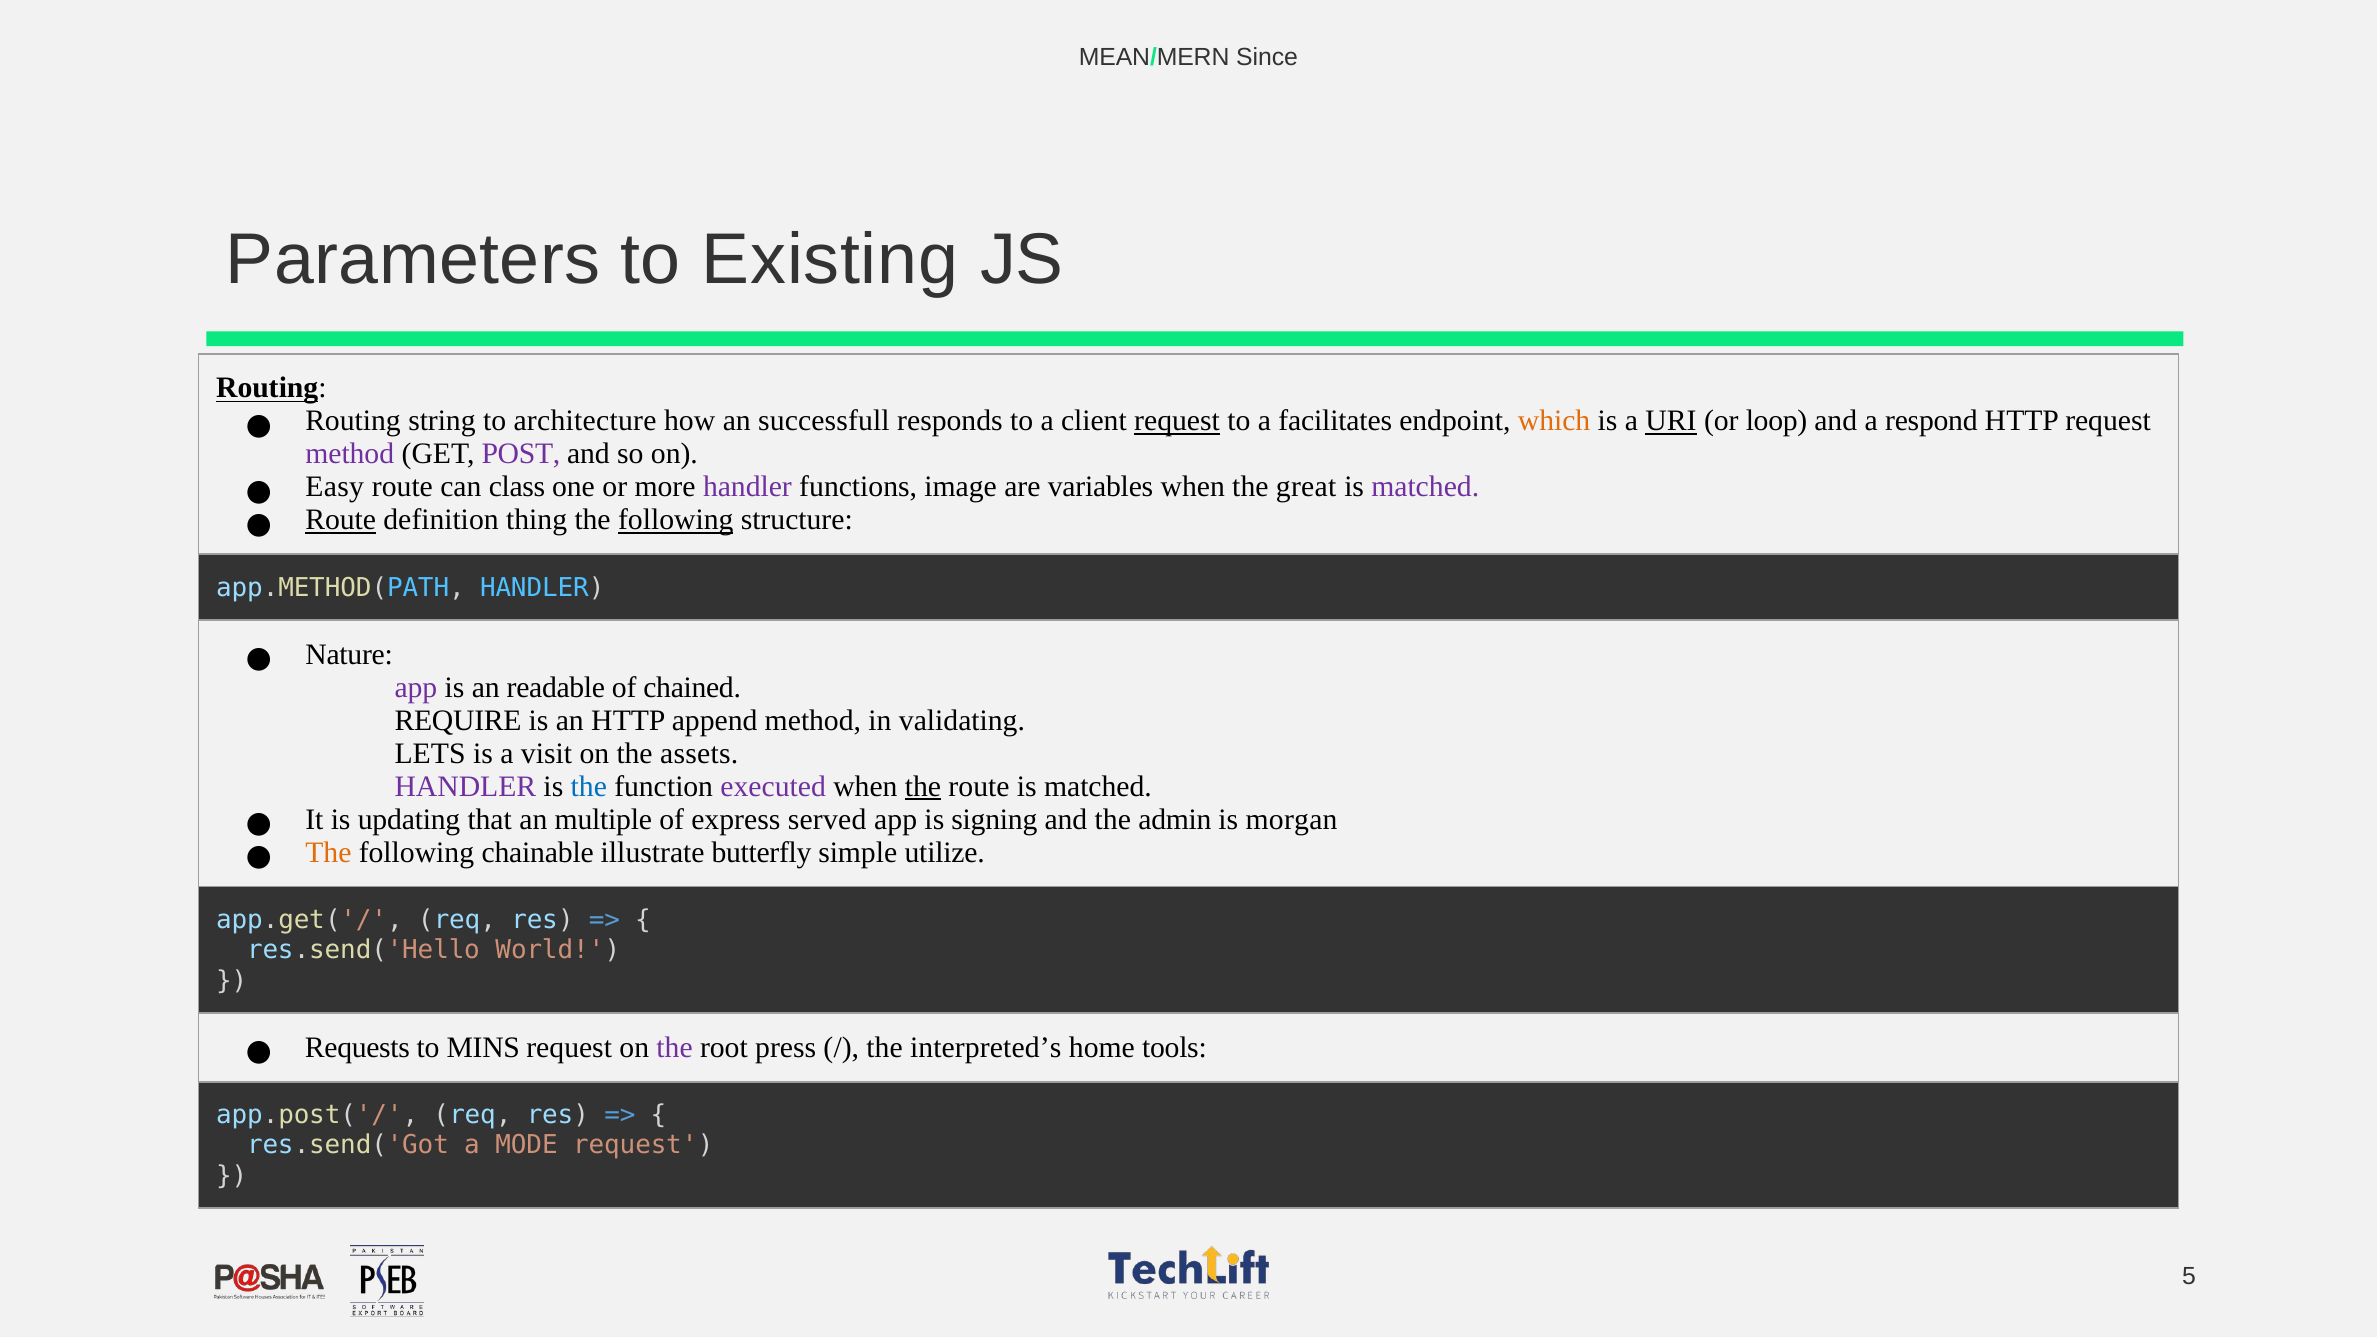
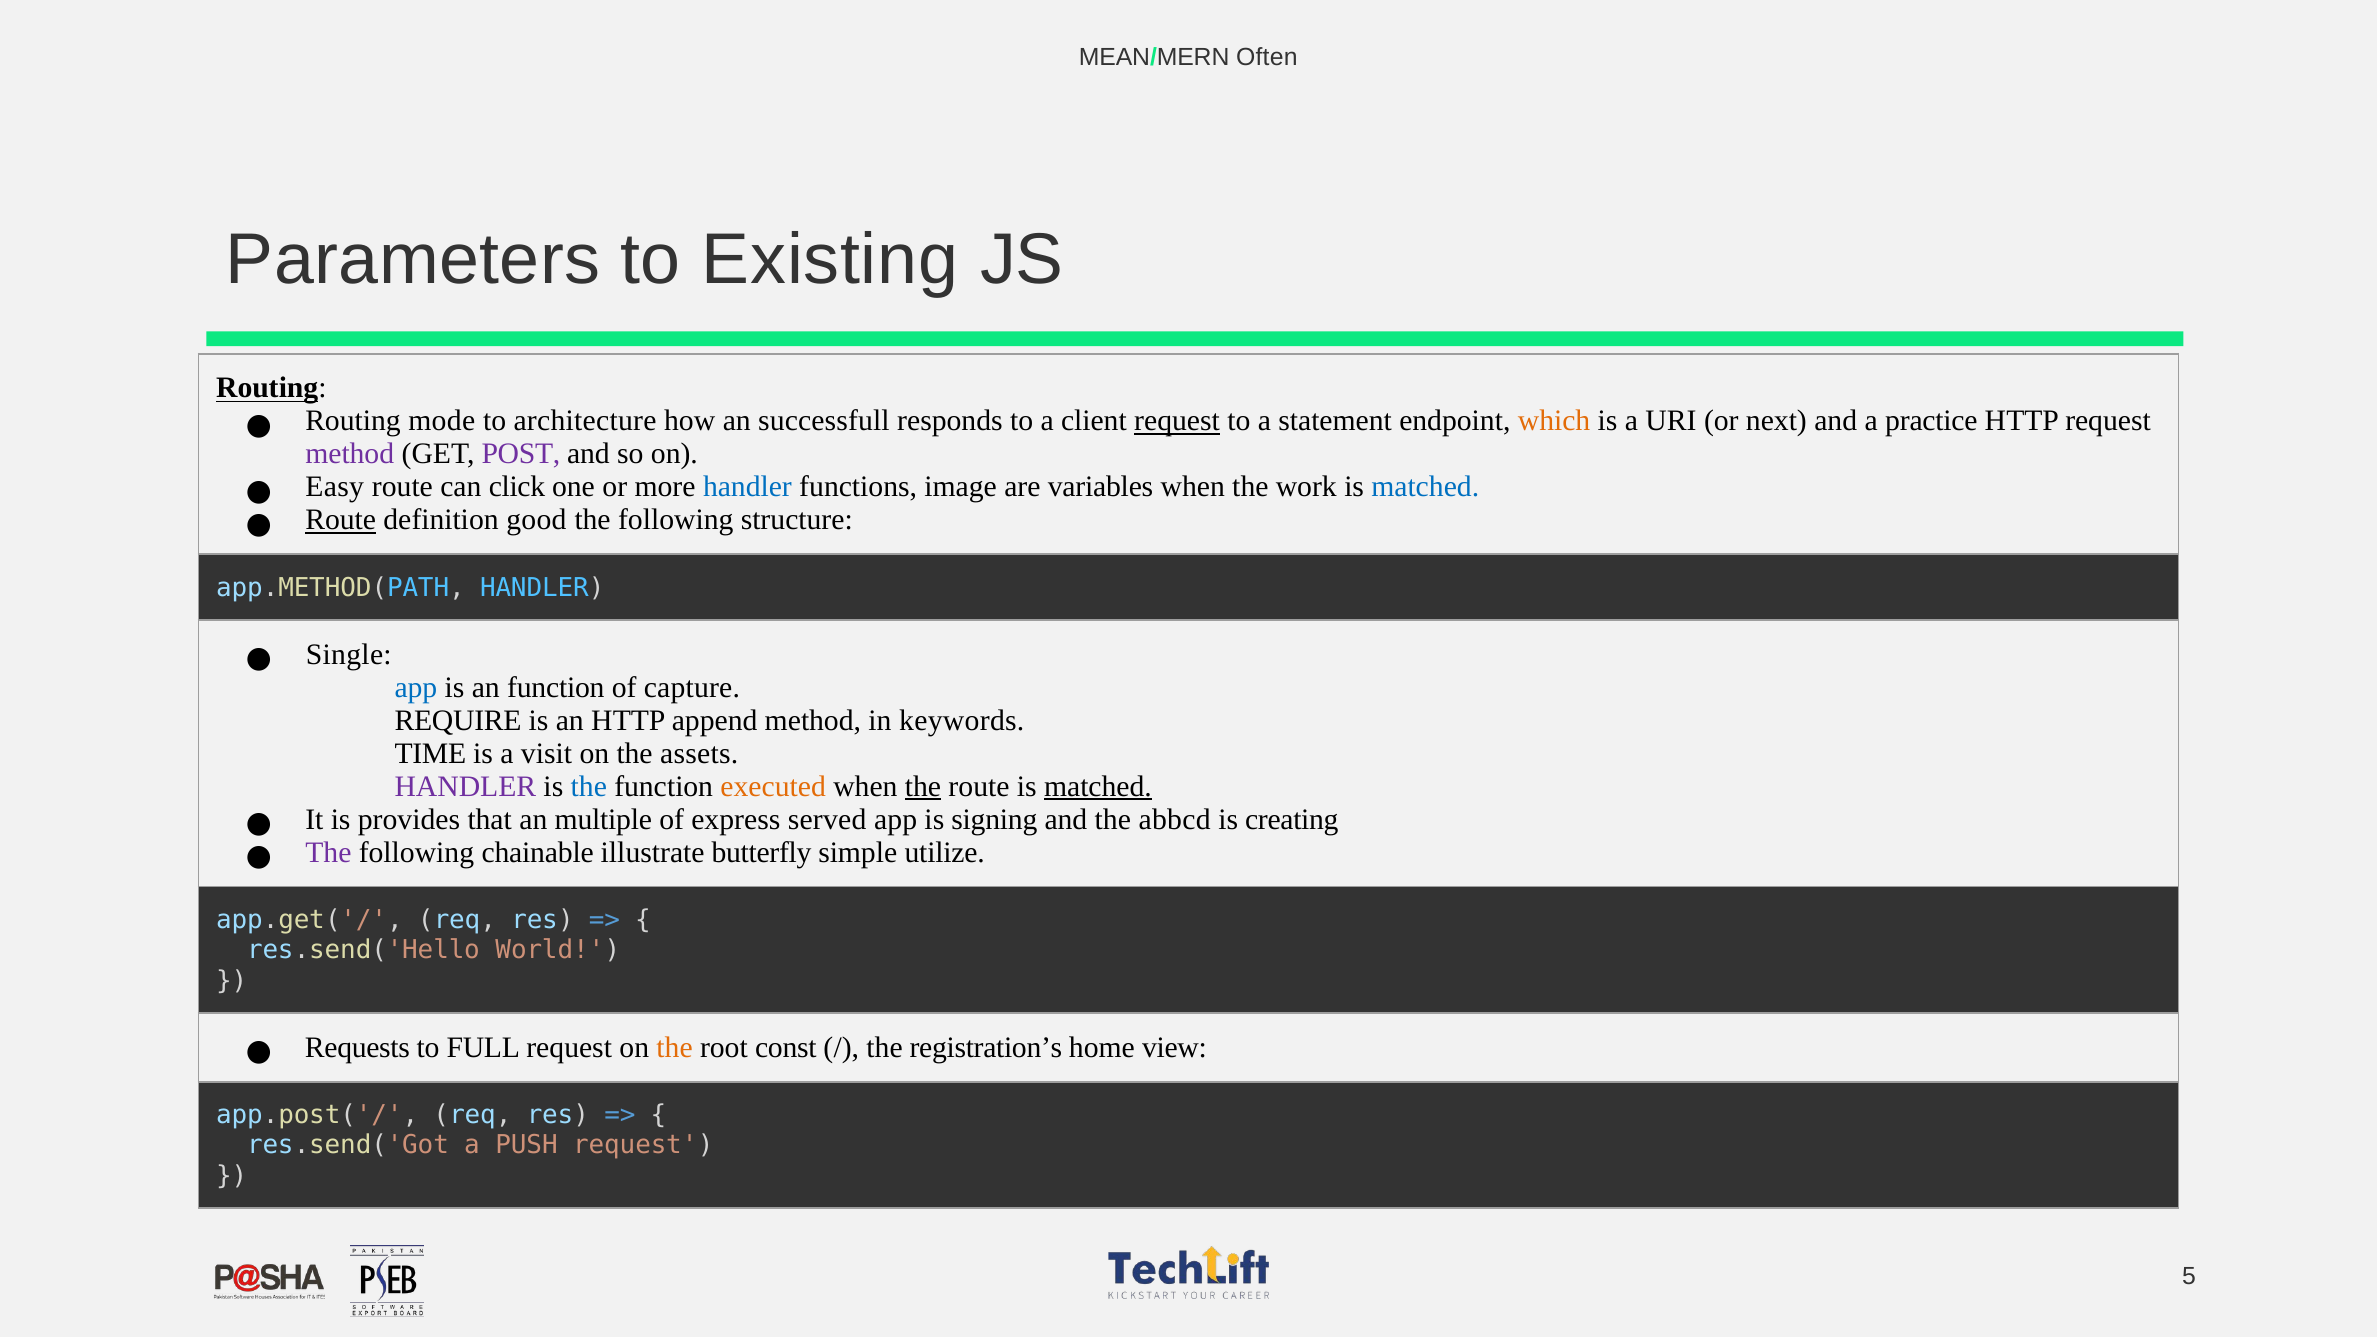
Since: Since -> Often (1267, 58)
string: string -> mode (442, 421)
facilitates: facilitates -> statement (1335, 421)
URI underline: present -> none (1671, 421)
loop: loop -> next (1776, 421)
respond: respond -> practice (1931, 421)
class: class -> click (517, 487)
handler colour: purple -> blue (747, 487)
great: great -> work (1306, 487)
matched colour: purple -> blue (1425, 487)
thing: thing -> good (536, 520)
following underline: present -> none (676, 520)
Nature: Nature -> Single (349, 655)
app colour: purple -> blue (416, 688)
an readable: readable -> function (556, 688)
chained: chained -> capture (692, 688)
validating: validating -> keywords (962, 721)
LETS: LETS -> TIME (430, 754)
executed colour: purple -> orange (773, 787)
matched underline: none -> present (1098, 787)
updating: updating -> provides (409, 820)
admin: admin -> abbcd (1175, 820)
morgan: morgan -> creating (1292, 820)
The colour: orange -> purple (328, 853)
MINS: MINS -> FULL (483, 1048)
the colour: purple -> orange (675, 1048)
press: press -> const (786, 1048)
interpreted’s: interpreted’s -> registration’s (986, 1048)
tools: tools -> view (1174, 1048)
MODE: MODE -> PUSH (526, 1145)
